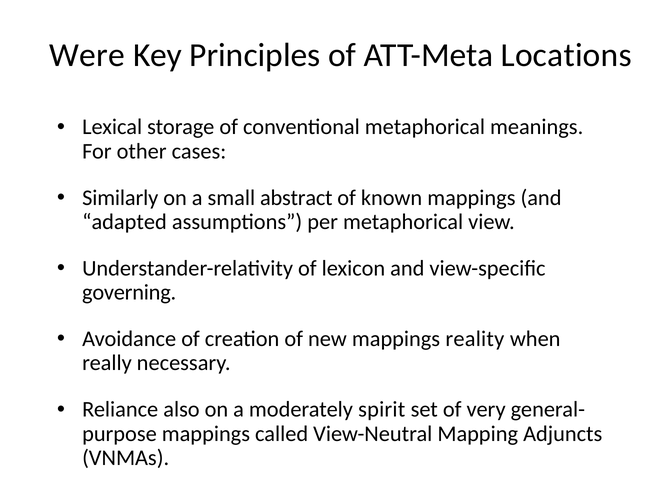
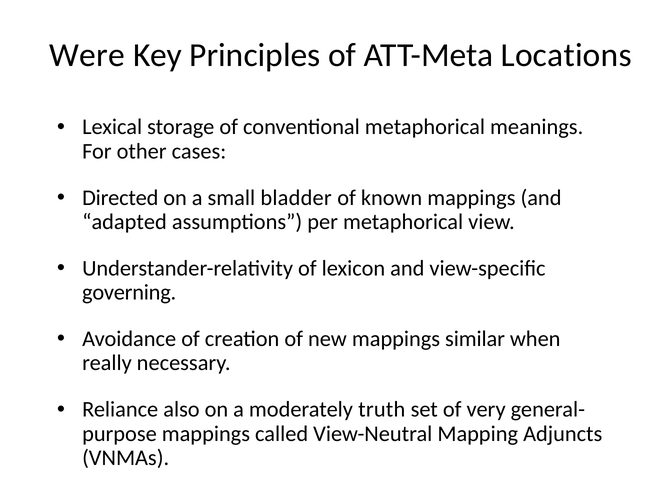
Similarly: Similarly -> Directed (120, 198)
abstract: abstract -> bladder (296, 198)
reality: reality -> similar (475, 339)
spirit: spirit -> truth (382, 410)
